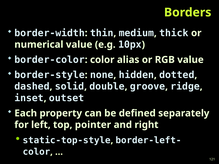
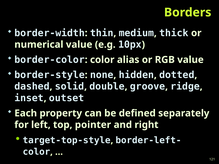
static-top-style: static-top-style -> target-top-style (67, 140)
